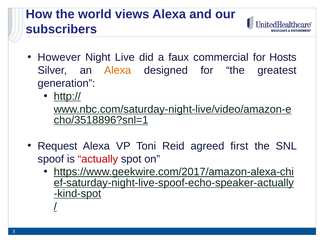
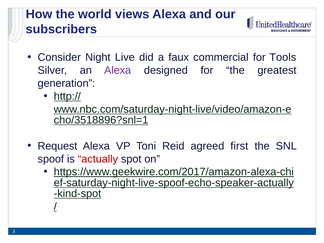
However: However -> Consider (59, 57)
Hosts: Hosts -> Tools (283, 57)
Alexa colour: orange -> purple (118, 70)
